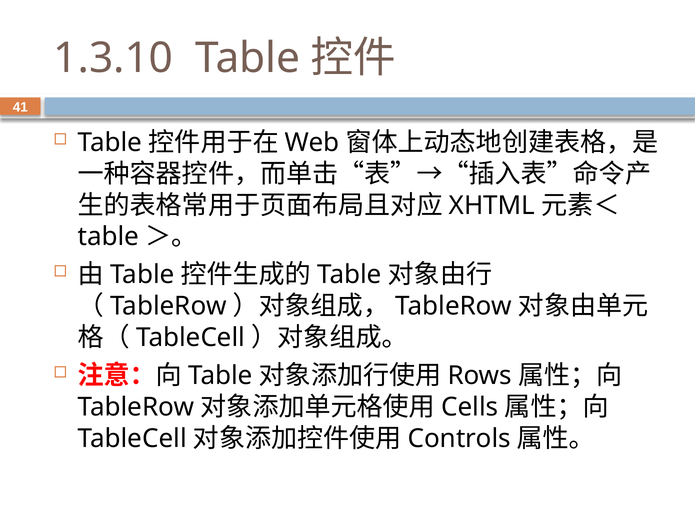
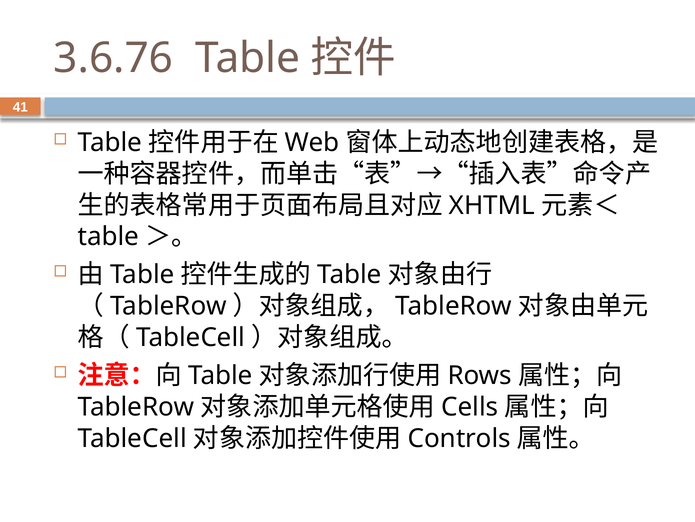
1.3.10: 1.3.10 -> 3.6.76 (113, 58)
